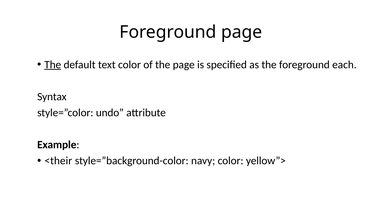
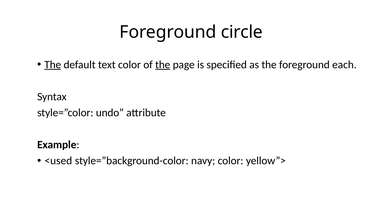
Foreground page: page -> circle (242, 32)
the underline: none -> present (163, 65)
<their: <their -> <used (58, 161)
